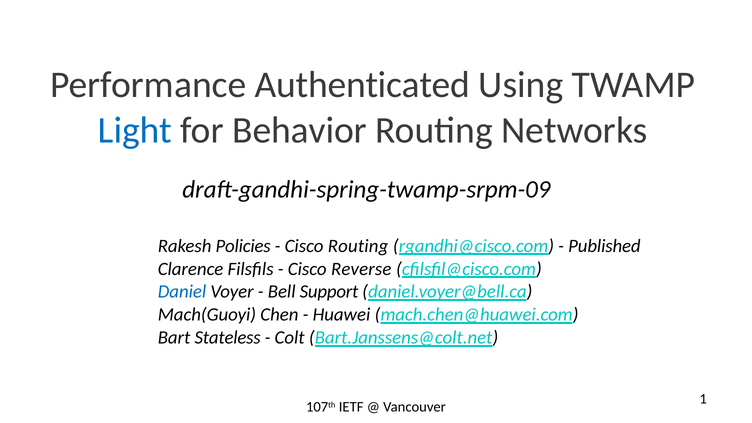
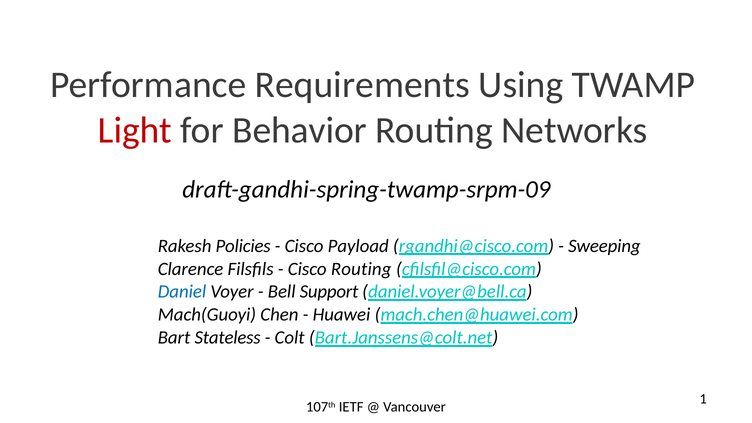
Authenticated: Authenticated -> Requirements (362, 85)
Light colour: blue -> red (135, 130)
Cisco Routing: Routing -> Payload (358, 246)
Published: Published -> Sweeping (604, 246)
Cisco Reverse: Reverse -> Routing (361, 269)
